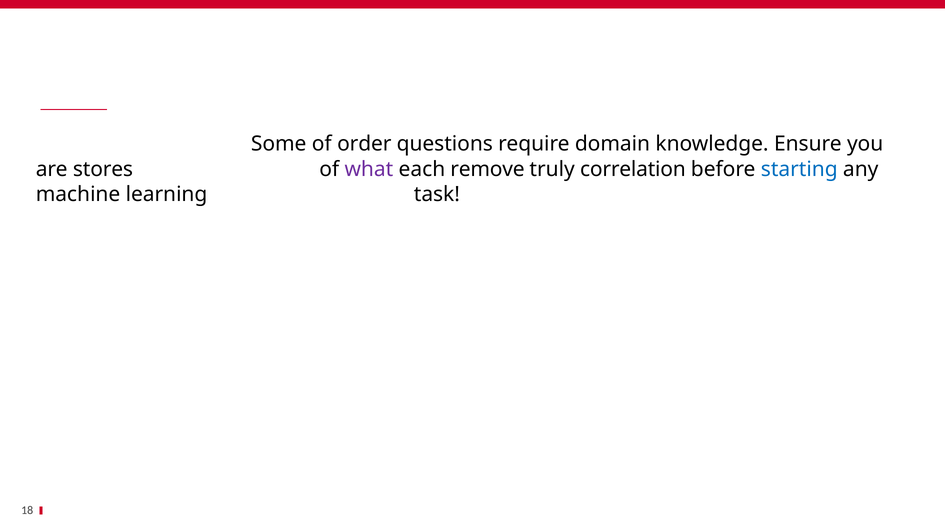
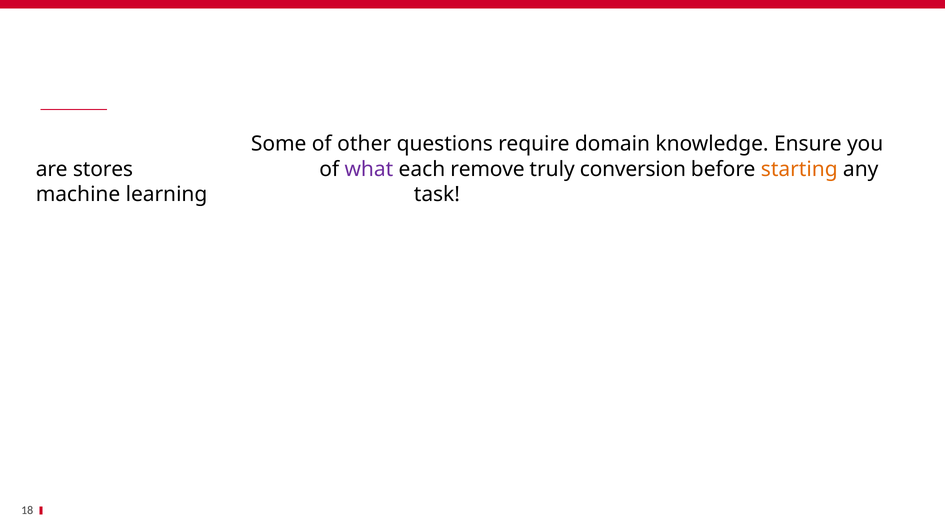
order: order -> other (364, 144)
correlation: correlation -> conversion (633, 169)
starting colour: blue -> orange (799, 169)
